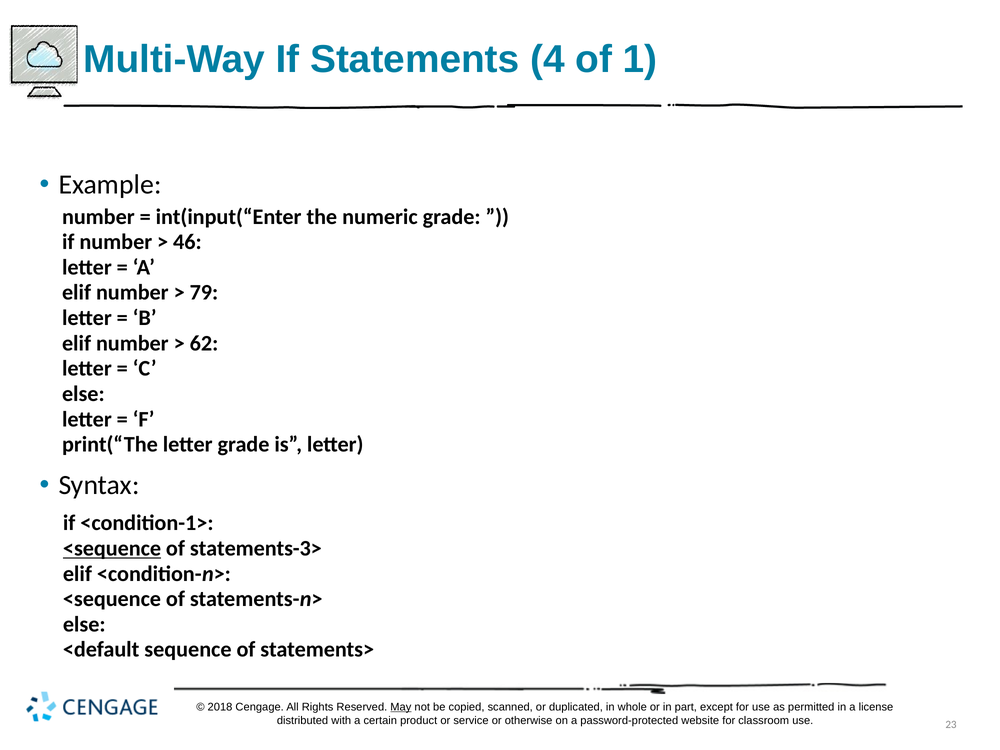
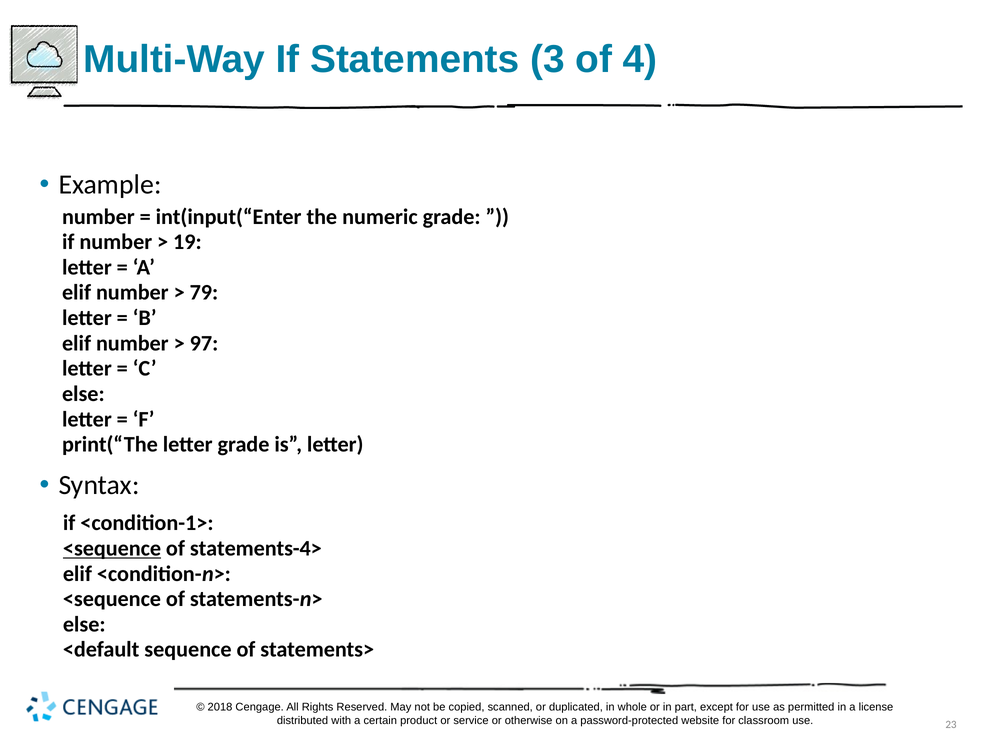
4: 4 -> 3 (547, 60)
1: 1 -> 4 (640, 60)
46: 46 -> 19 (187, 242)
62: 62 -> 97 (204, 343)
statements-3>: statements-3> -> statements-4> (256, 548)
May underline: present -> none (401, 707)
